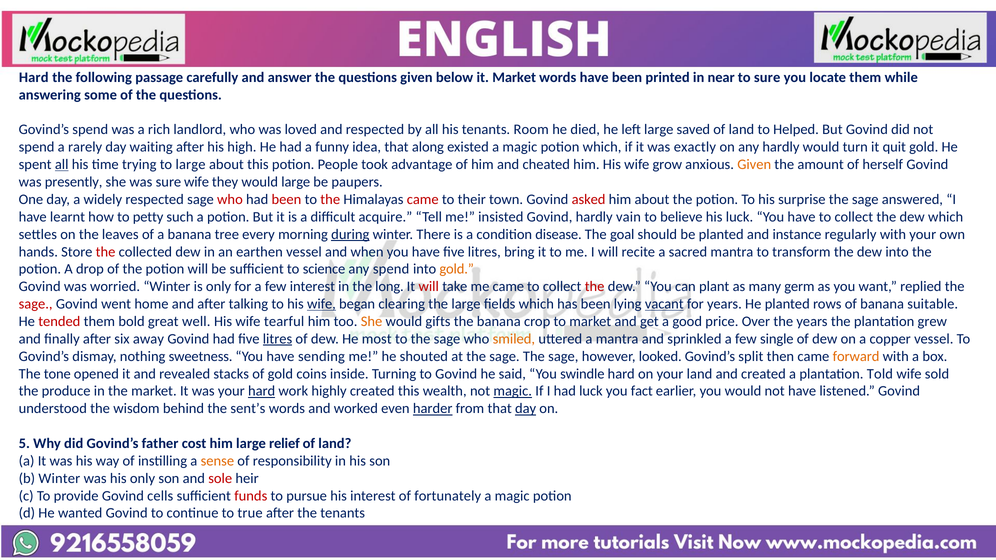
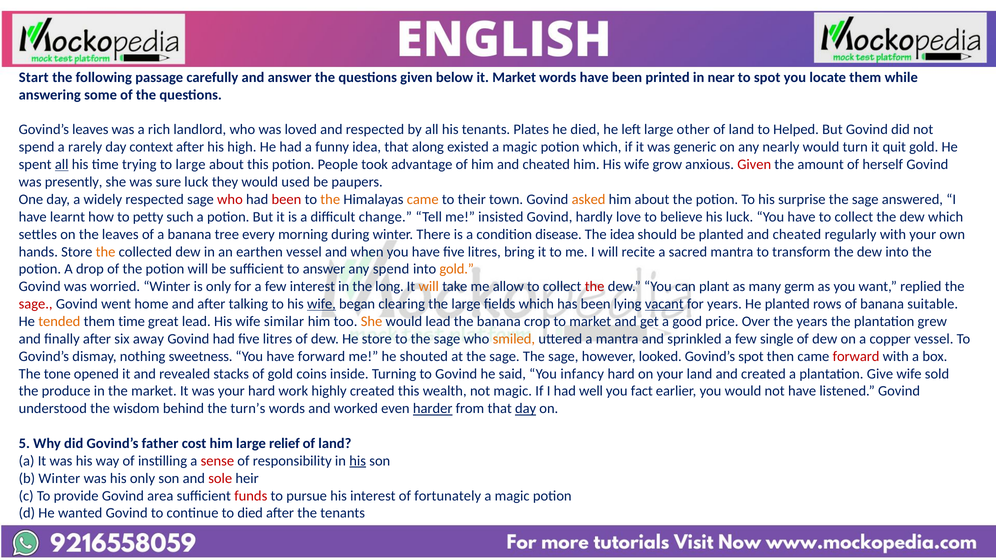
Hard: Hard -> Start (34, 77)
to sure: sure -> spot (767, 77)
Govind’s spend: spend -> leaves (90, 130)
Room: Room -> Plates (531, 130)
saved: saved -> other (693, 130)
waiting: waiting -> context (151, 147)
exactly: exactly -> generic (695, 147)
any hardly: hardly -> nearly (781, 147)
Given colour: orange -> red (754, 165)
sure wife: wife -> luck (196, 182)
would large: large -> used (296, 182)
the colour: red -> orange (330, 200)
came colour: red -> orange (423, 200)
asked colour: red -> orange (589, 200)
acquire: acquire -> change (385, 217)
vain: vain -> love (629, 217)
during underline: present -> none (350, 234)
The goal: goal -> idea (622, 234)
planted and instance: instance -> cheated (797, 234)
the colour: red -> orange (106, 252)
to science: science -> answer (324, 269)
will colour: red -> orange (429, 287)
me came: came -> allow (508, 287)
tended colour: red -> orange (59, 322)
them bold: bold -> time (132, 322)
great well: well -> lead (196, 322)
tearful: tearful -> similar (284, 322)
would gifts: gifts -> lead (438, 322)
litres underline: present -> none (277, 339)
He most: most -> store (377, 339)
have sending: sending -> forward (322, 356)
Govind’s split: split -> spot (751, 356)
forward colour: orange -> red (856, 356)
swindle: swindle -> infancy (582, 374)
Told: Told -> Give (880, 374)
hard underline: present -> none (262, 391)
magic underline: present -> none (513, 391)
had luck: luck -> well (591, 391)
sent’s: sent’s -> turn’s (248, 409)
sense colour: orange -> red (217, 461)
his underline: none -> present (358, 461)
cells: cells -> area (160, 496)
to true: true -> died (250, 513)
